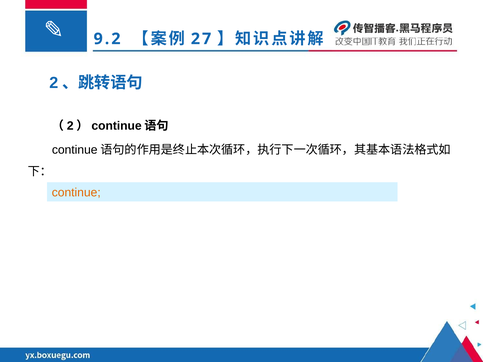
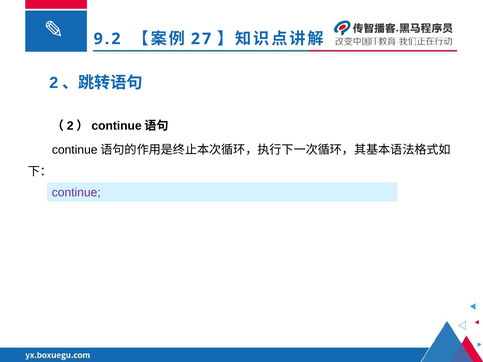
continue colour: orange -> purple (76, 193)
